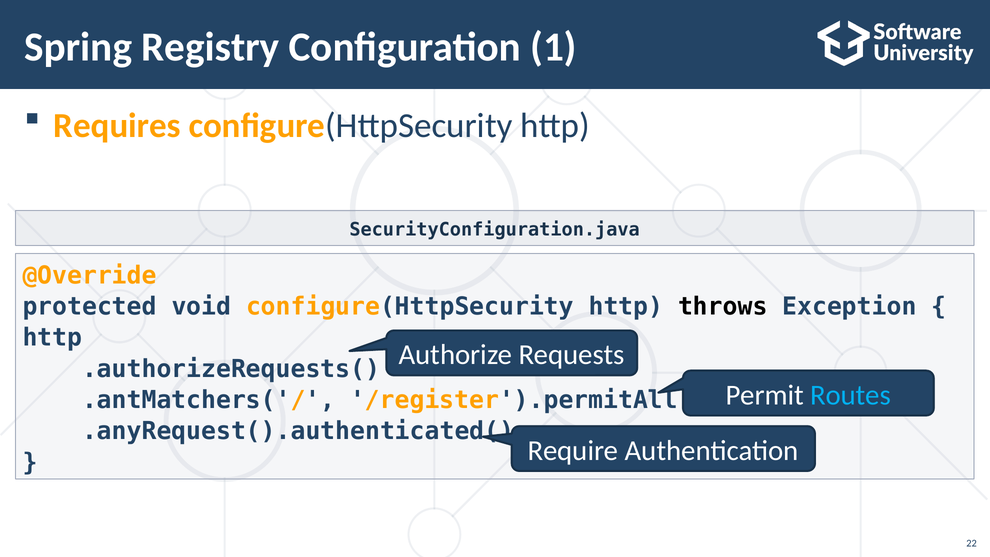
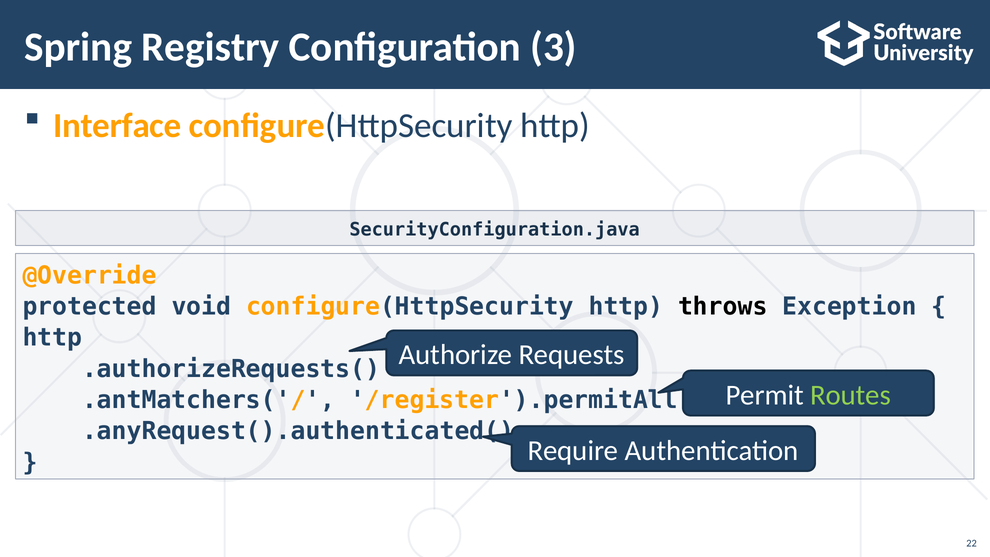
1: 1 -> 3 (553, 47)
Requires: Requires -> Interface (117, 126)
Routes colour: light blue -> light green (851, 395)
